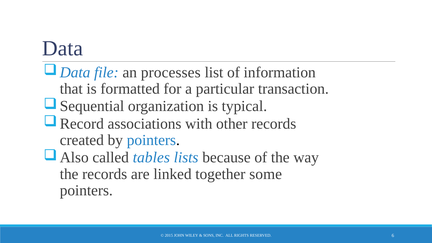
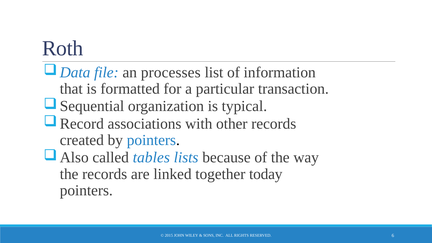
Data: Data -> Roth (63, 48)
some: some -> today (266, 174)
